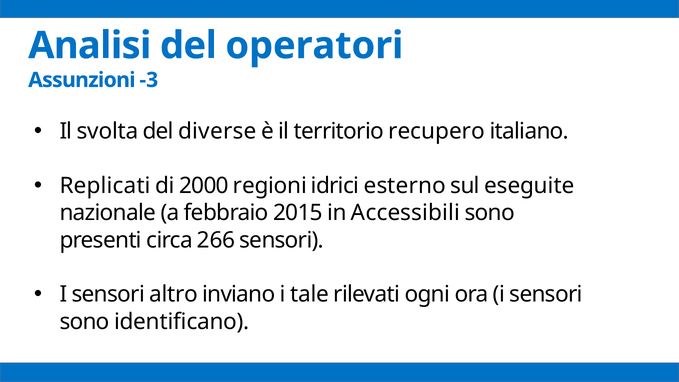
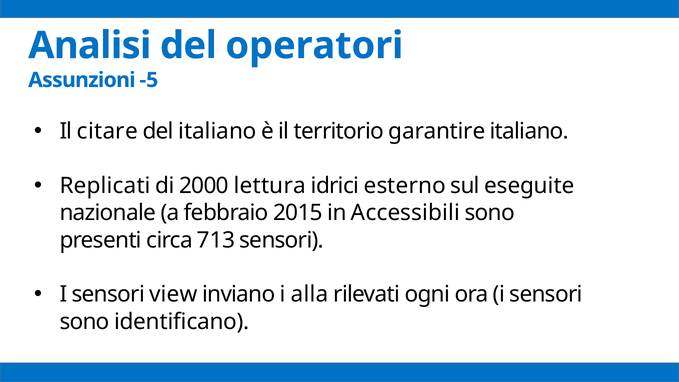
-3: -3 -> -5 (149, 80)
svolta: svolta -> citare (107, 131)
del diverse: diverse -> italiano (218, 131)
recupero: recupero -> garantire (437, 131)
regioni: regioni -> lettura (270, 186)
266: 266 -> 713 (216, 240)
altro: altro -> view (173, 294)
tale: tale -> alla (309, 294)
